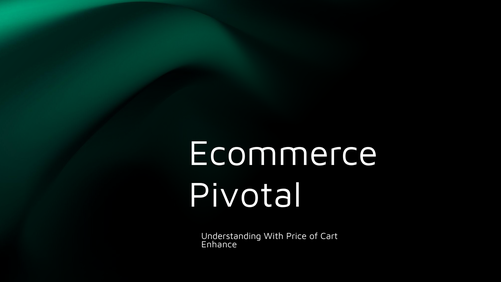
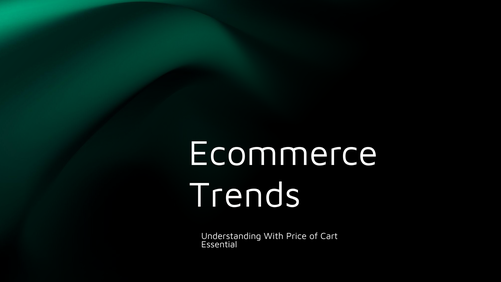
Pivotal: Pivotal -> Trends (245, 195)
Enhance: Enhance -> Essential (219, 244)
